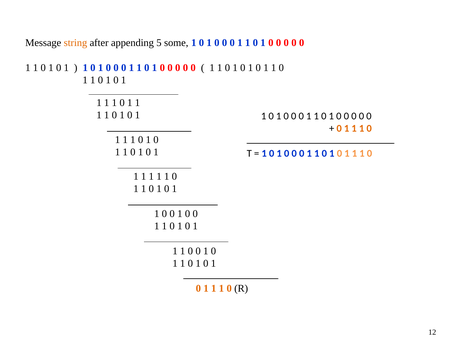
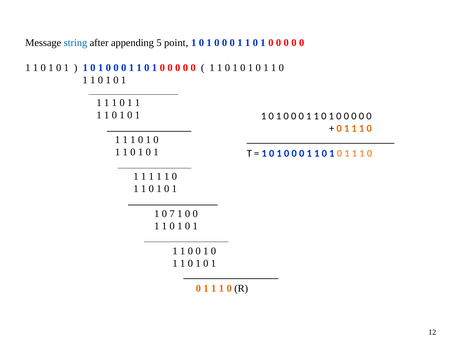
string colour: orange -> blue (75, 43)
some: some -> point (176, 43)
0: 0 -> 7 (172, 214)
